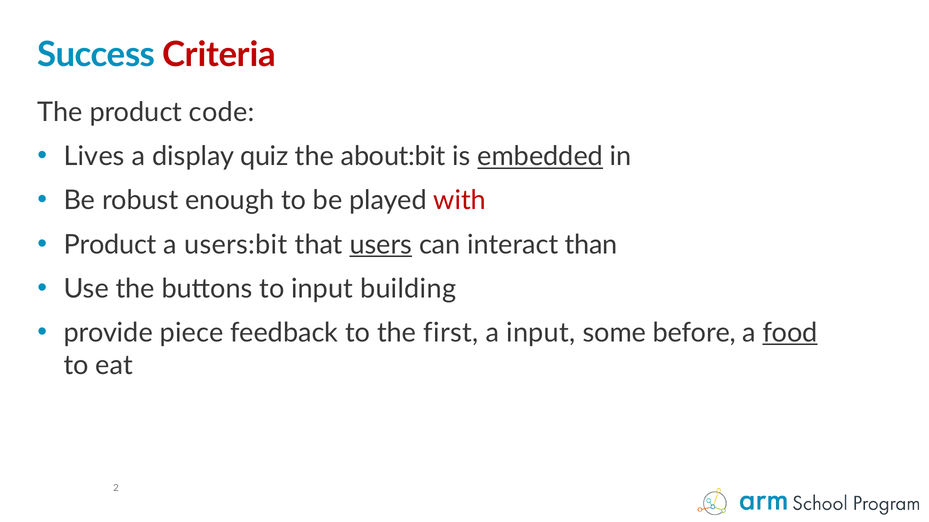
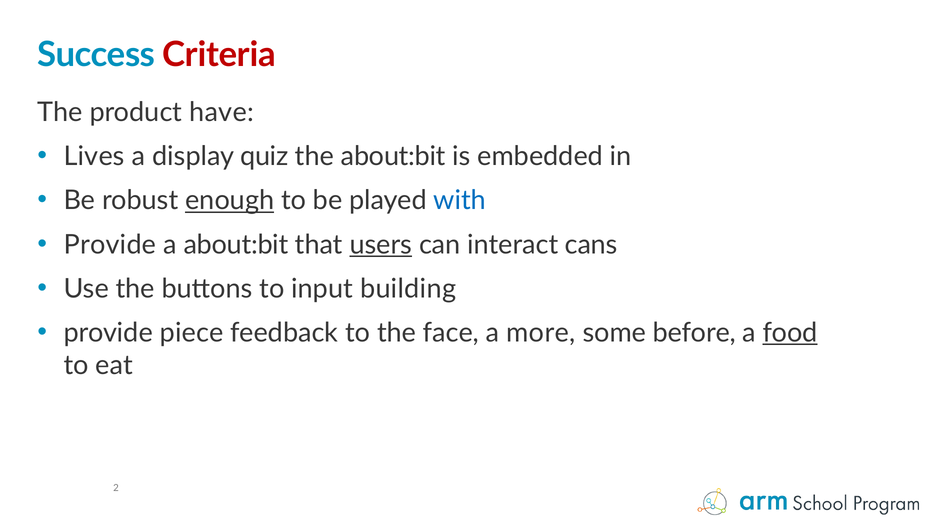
code: code -> have (222, 112)
embedded underline: present -> none (540, 157)
enough underline: none -> present (230, 201)
with colour: red -> blue (460, 201)
Product: Product -> Provide (110, 245)
a users:bit: users:bit -> about:bit (236, 245)
than: than -> cans (591, 245)
first: first -> face (451, 333)
a input: input -> more (541, 333)
